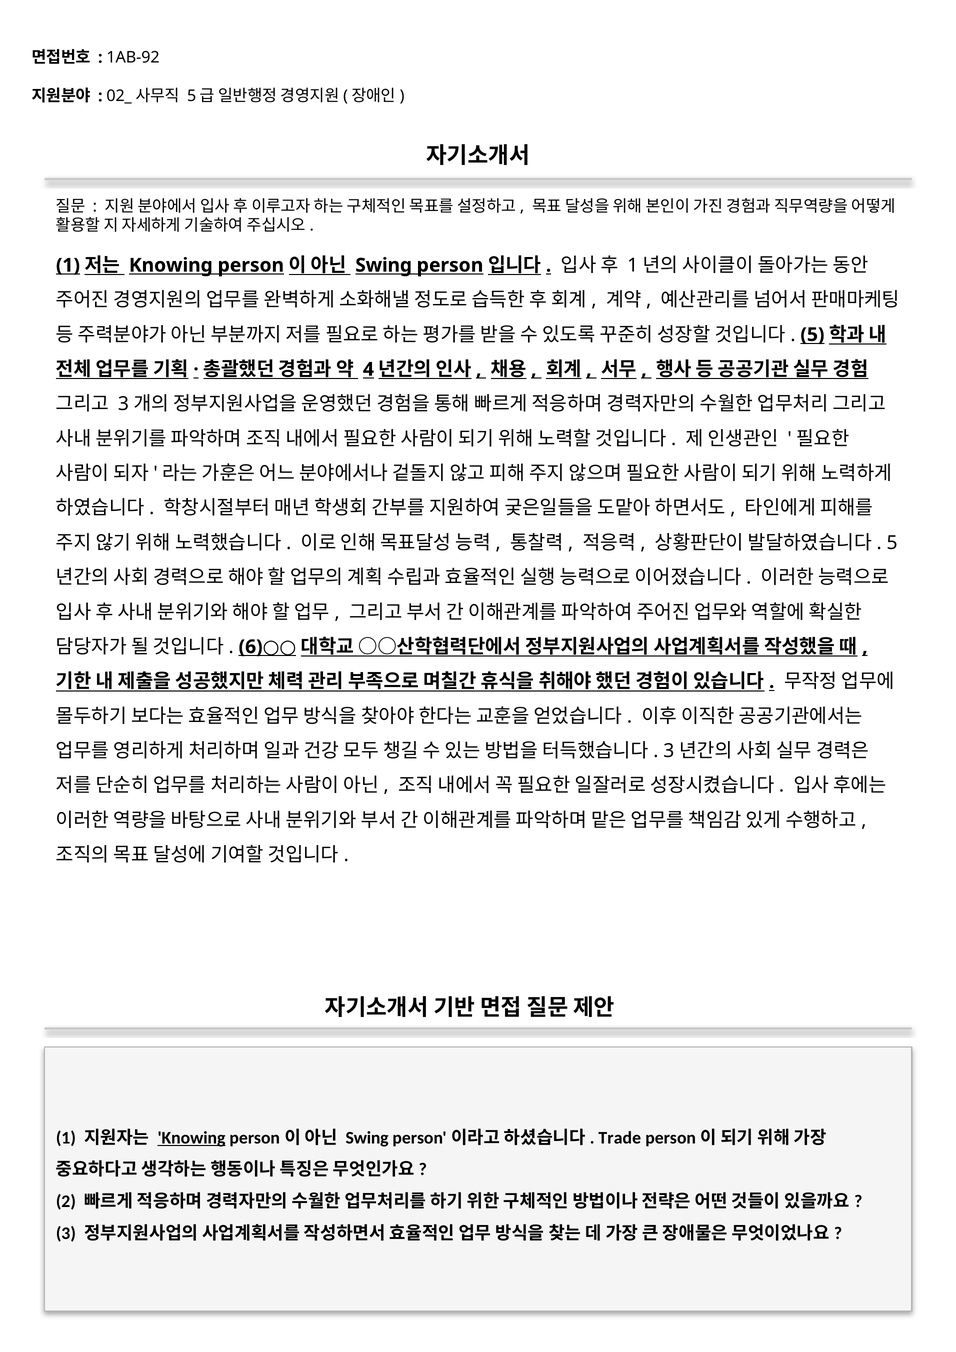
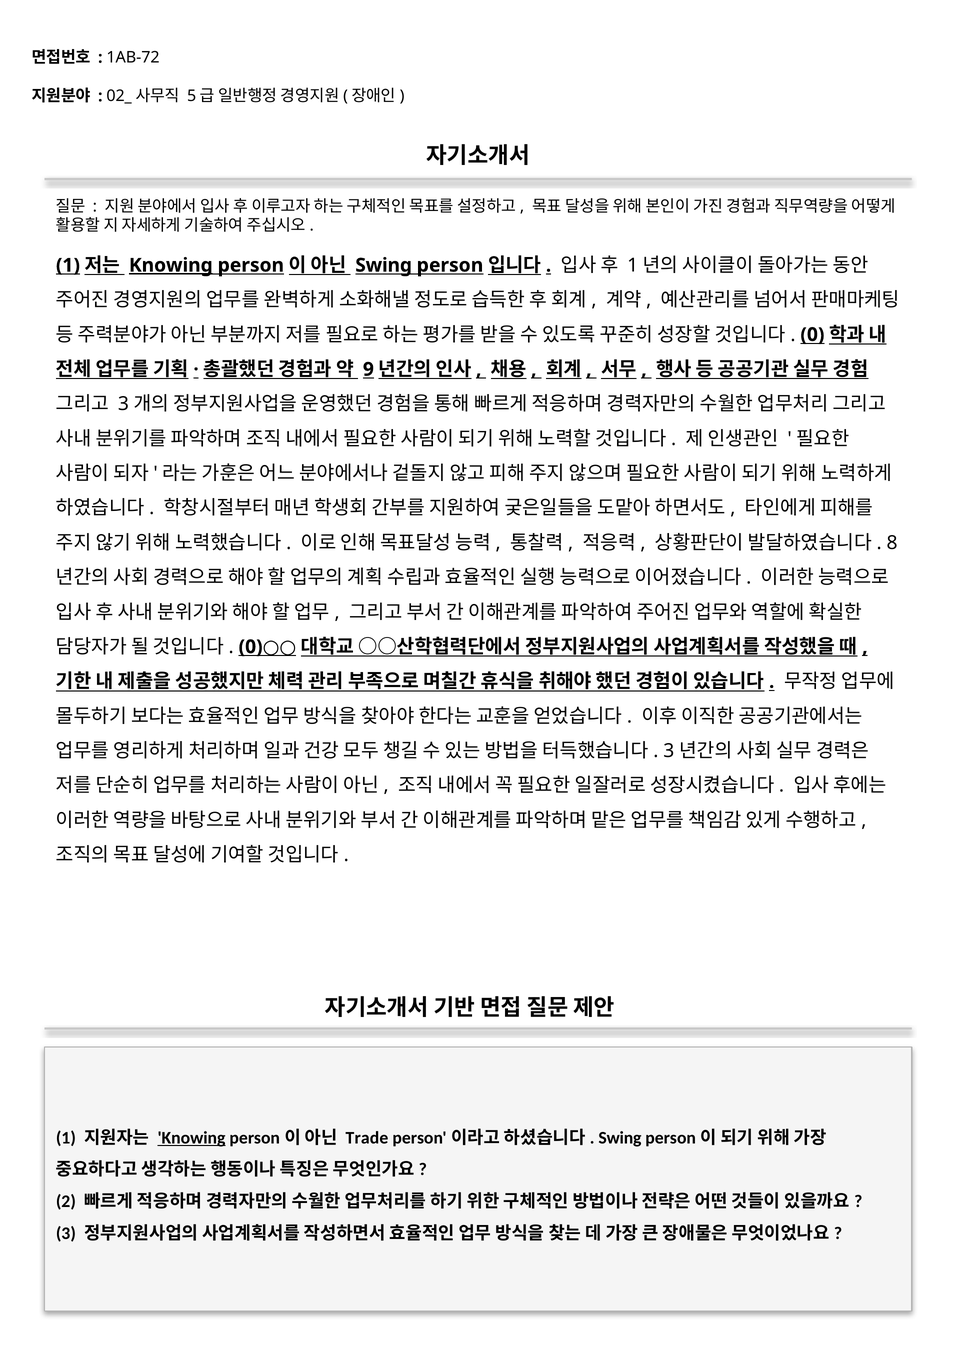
1AB-92: 1AB-92 -> 1AB-72 (133, 57)
Knowing underline: none -> present (171, 265)
5: 5 -> 0 (812, 335)
4: 4 -> 9 (368, 369)
5: 5 -> 8 (892, 543)
6: 6 -> 0 (251, 647)
Swing: Swing -> Trade (367, 1138)
Trade: Trade -> Swing (620, 1138)
